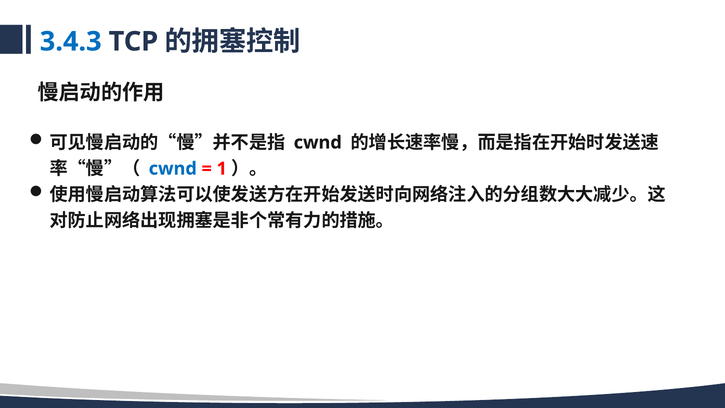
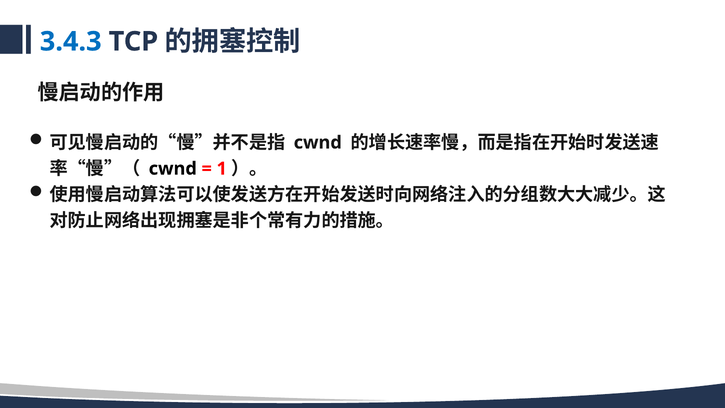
cwnd colour: blue -> black (173, 169)
